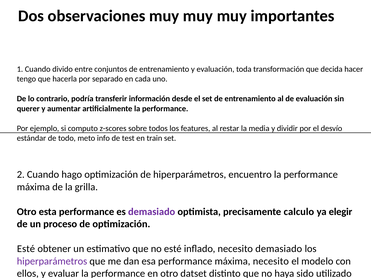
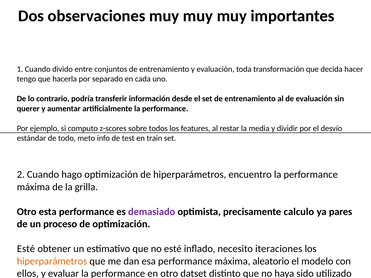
elegir: elegir -> pares (341, 212)
necesito demasiado: demasiado -> iteraciones (279, 249)
hiperparámetros colour: purple -> orange (52, 261)
máxima necesito: necesito -> aleatorio (271, 261)
